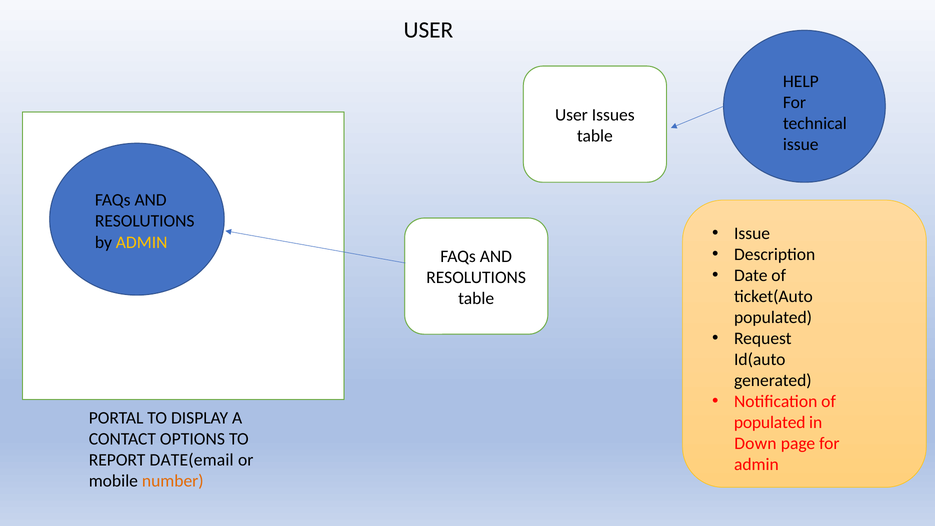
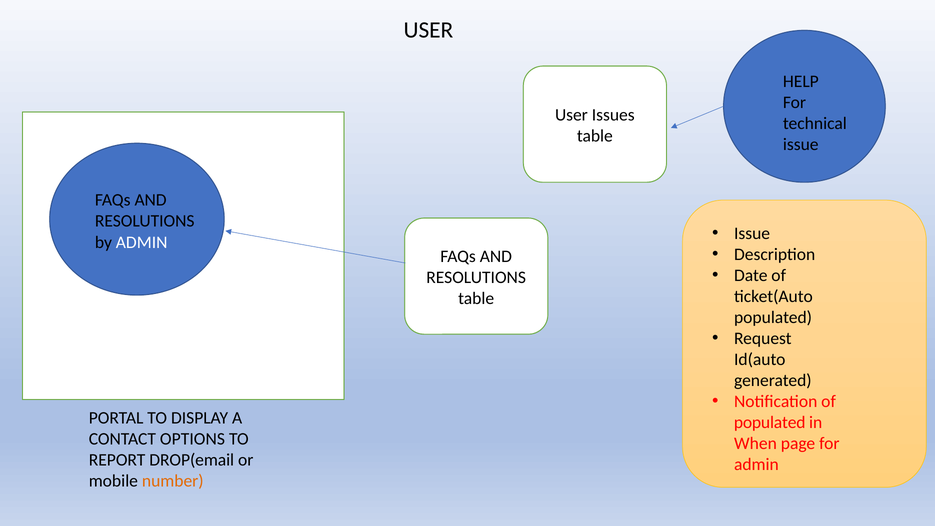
ADMIN colour: yellow -> white (142, 242)
Down: Down -> When (755, 444)
DATE(email: DATE(email -> DROP(email (192, 460)
